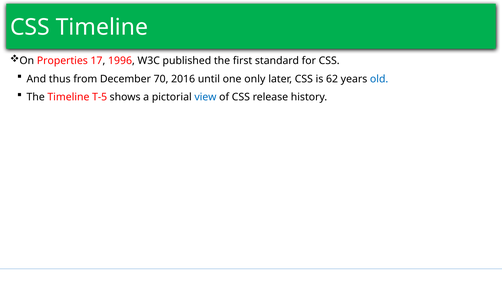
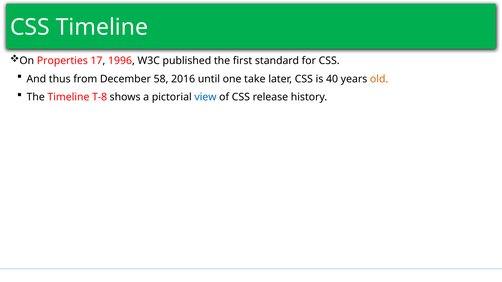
70: 70 -> 58 (161, 79)
only: only -> take (255, 79)
62: 62 -> 40 (332, 79)
old colour: blue -> orange (379, 79)
T-5: T-5 -> T-8 (100, 97)
